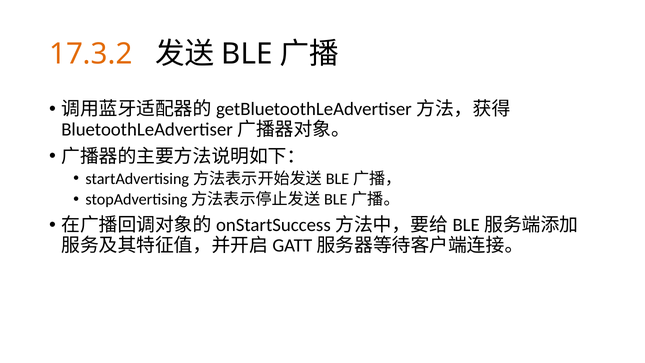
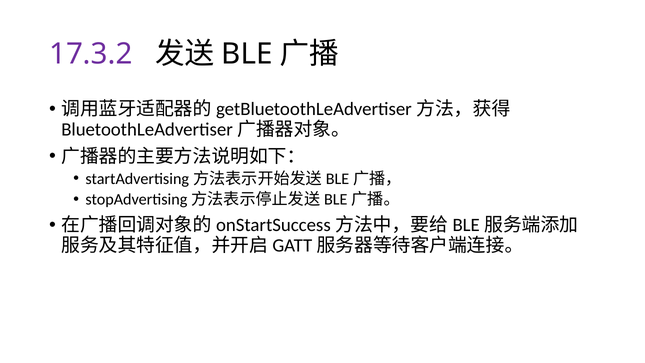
17.3.2 colour: orange -> purple (91, 54)
